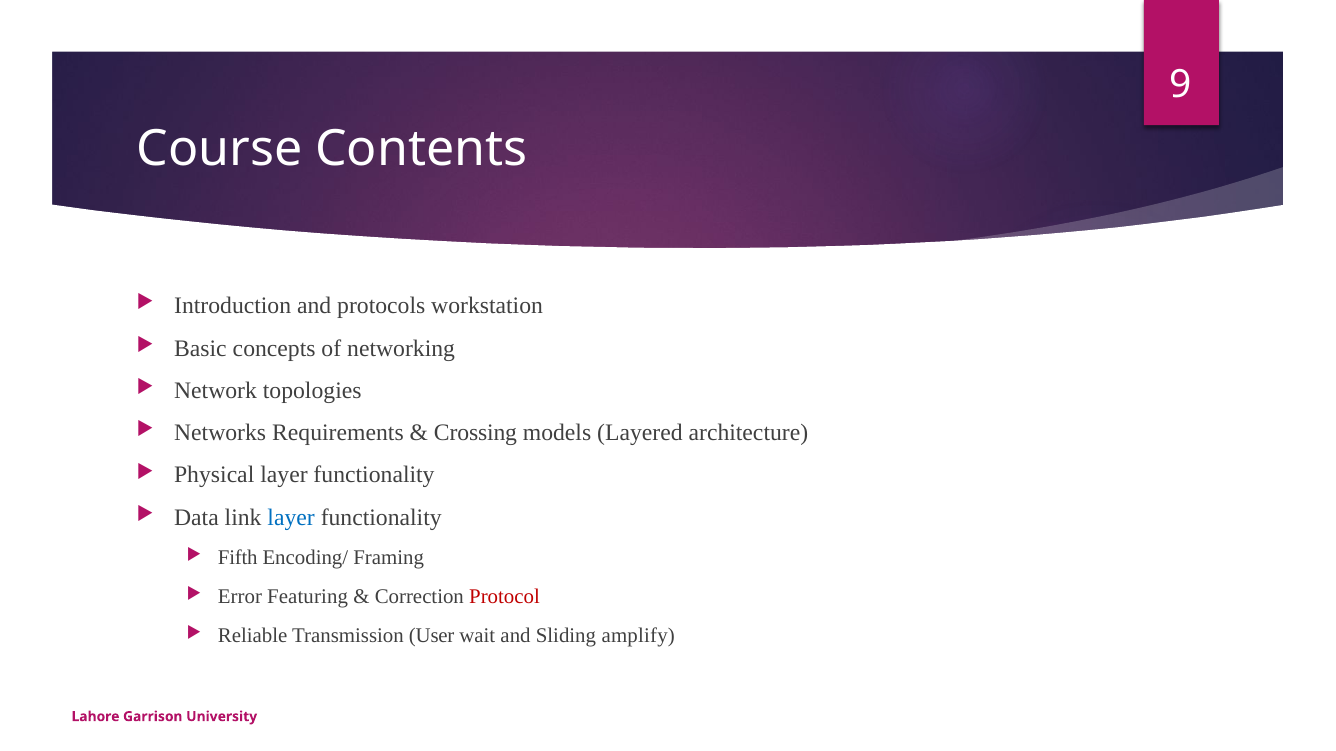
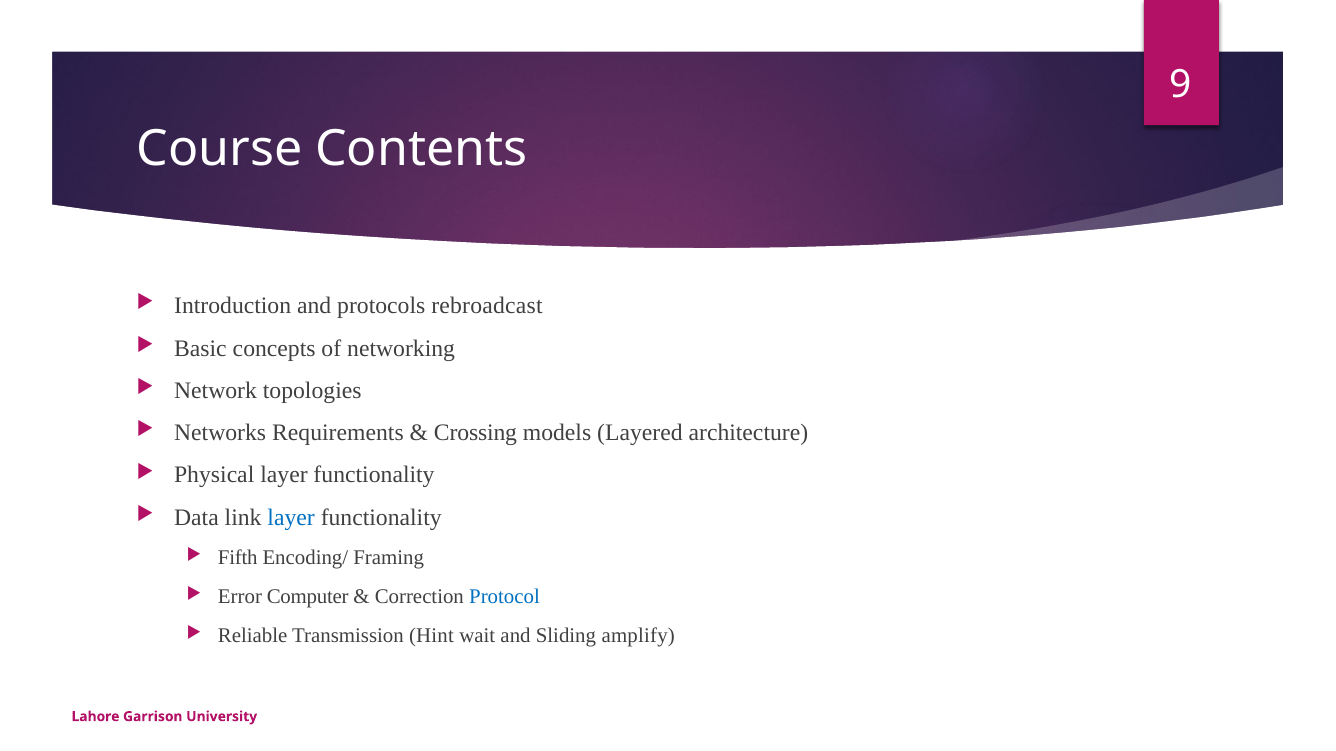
workstation: workstation -> rebroadcast (487, 306)
Featuring: Featuring -> Computer (308, 597)
Protocol colour: red -> blue (504, 597)
User: User -> Hint (431, 636)
